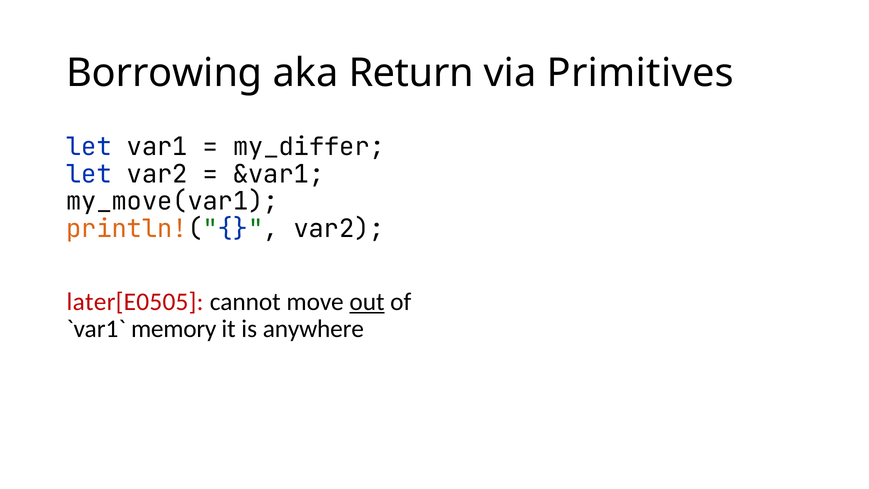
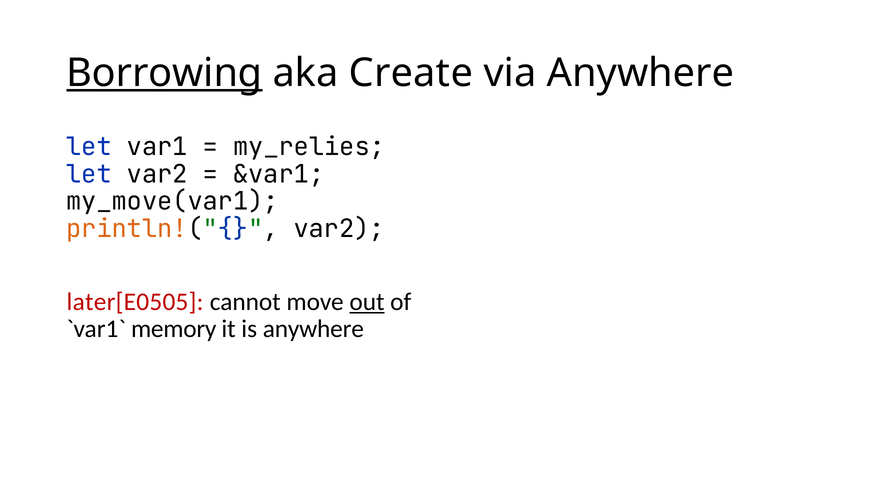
Borrowing underline: none -> present (164, 73)
Return: Return -> Create (411, 73)
via Primitives: Primitives -> Anywhere (641, 73)
my_differ: my_differ -> my_relies (309, 147)
